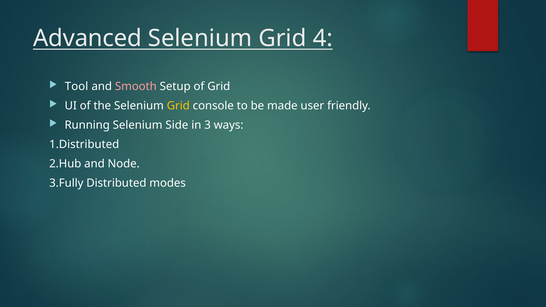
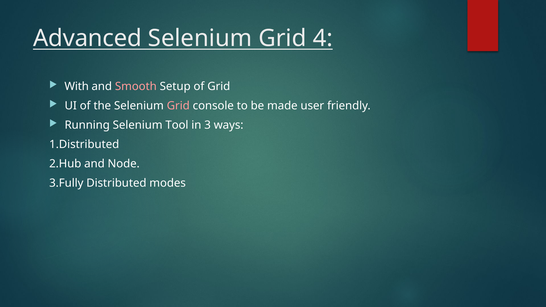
Tool: Tool -> With (77, 86)
Grid colour: yellow -> pink (178, 106)
Side: Side -> Tool (177, 125)
